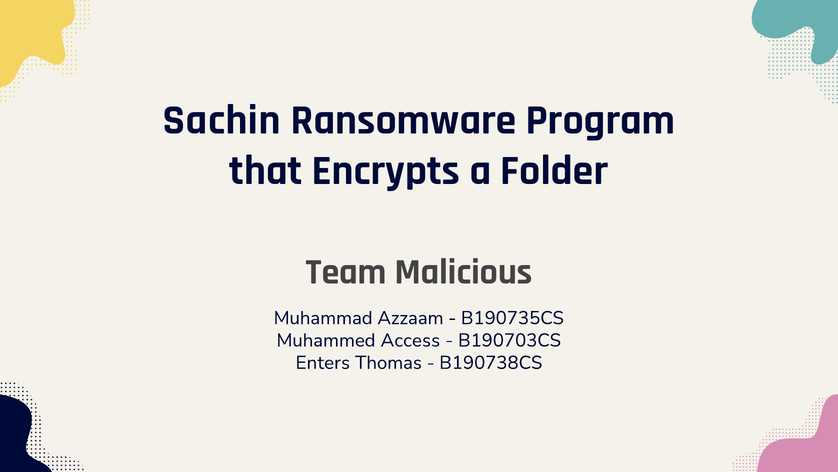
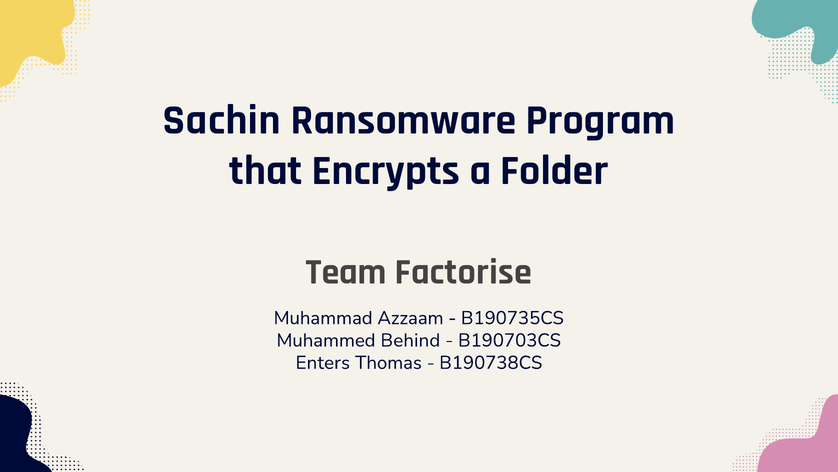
Malicious: Malicious -> Factorise (463, 272)
Access: Access -> Behind (410, 340)
